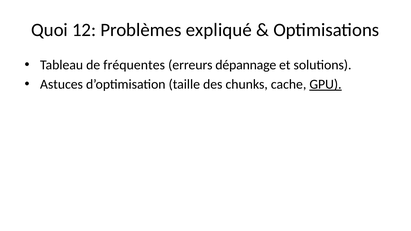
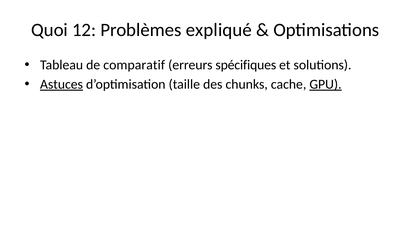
fréquentes: fréquentes -> comparatif (134, 65)
dépannage: dépannage -> spécifiques (246, 65)
Astuces underline: none -> present (62, 84)
